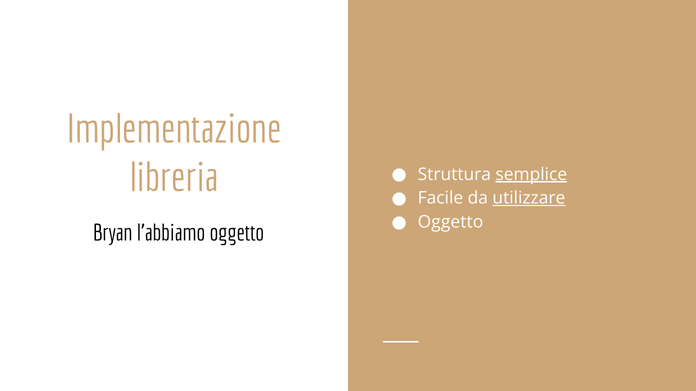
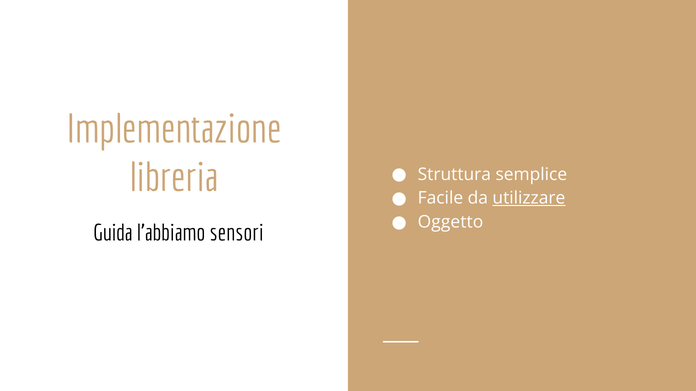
semplice underline: present -> none (531, 175)
Bryan: Bryan -> Guida (113, 233)
l’abbiamo oggetto: oggetto -> sensori (237, 233)
